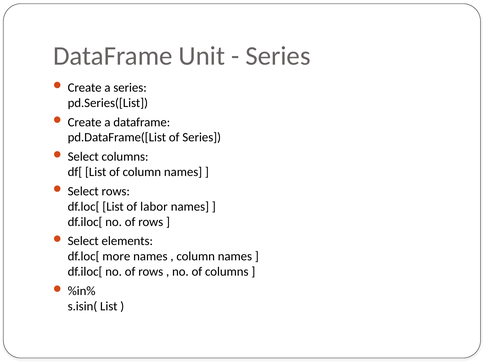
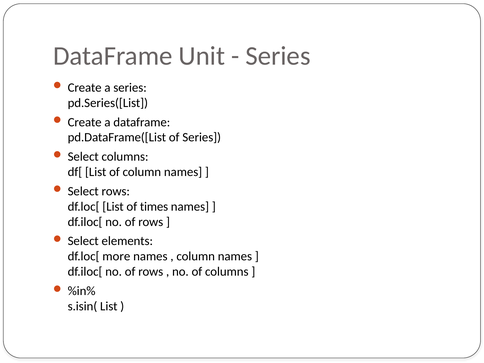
labor: labor -> times (154, 207)
